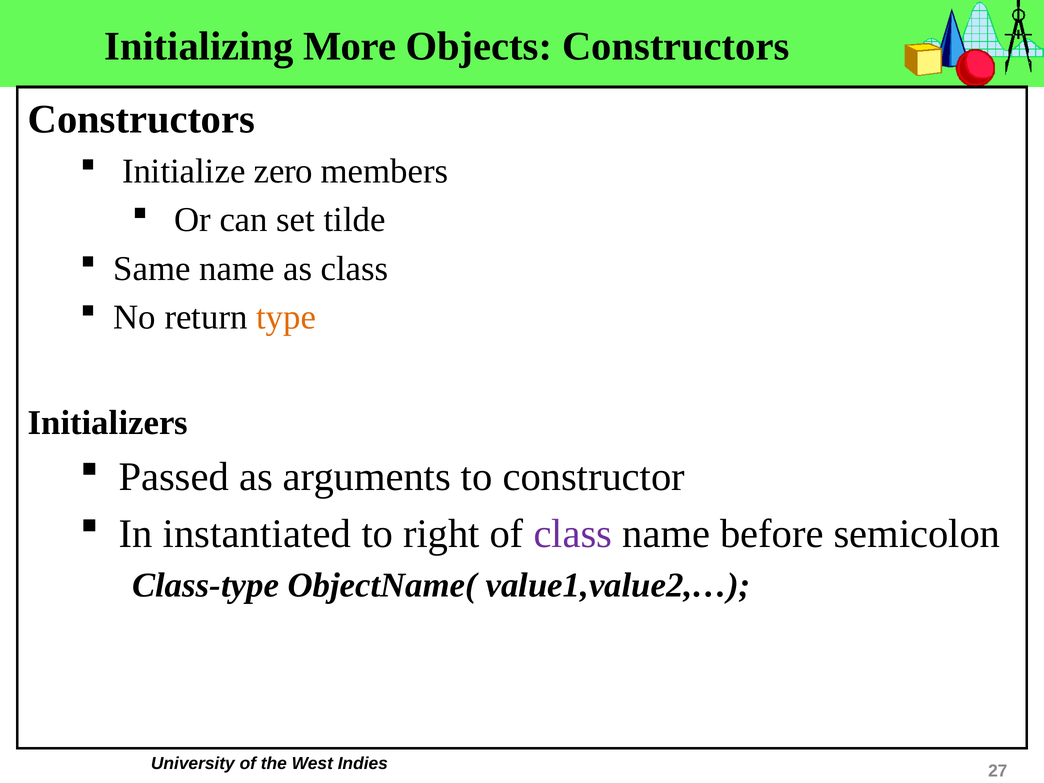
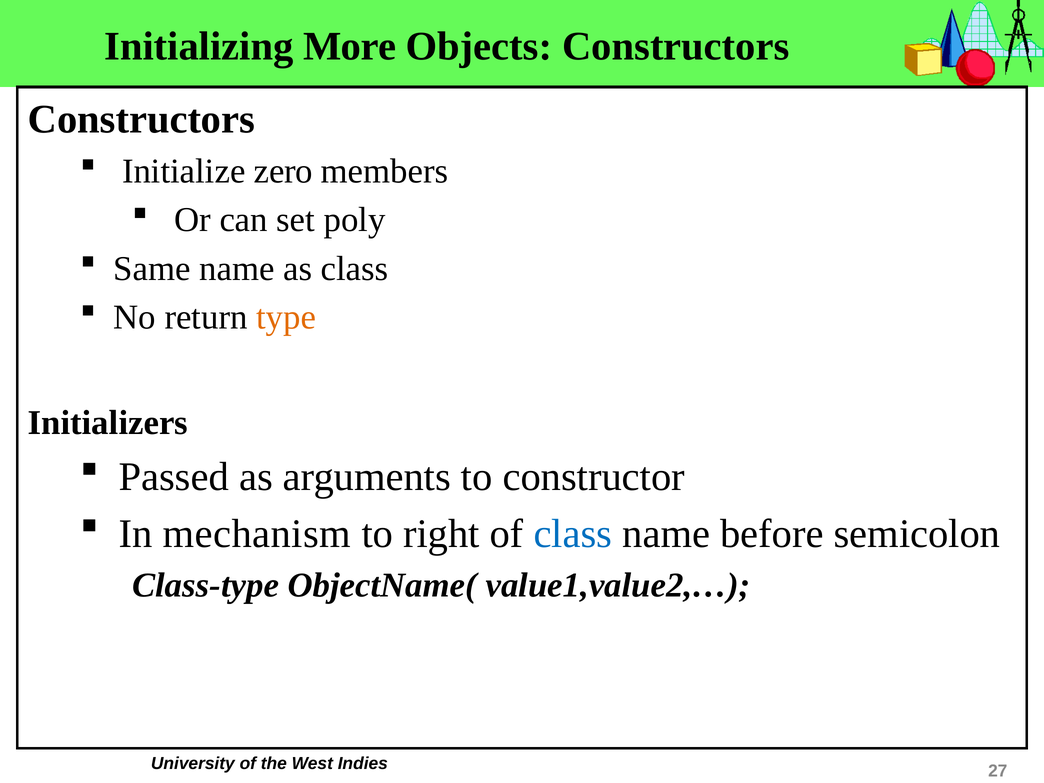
tilde: tilde -> poly (355, 220)
instantiated: instantiated -> mechanism (257, 534)
class colour: purple -> blue (573, 534)
